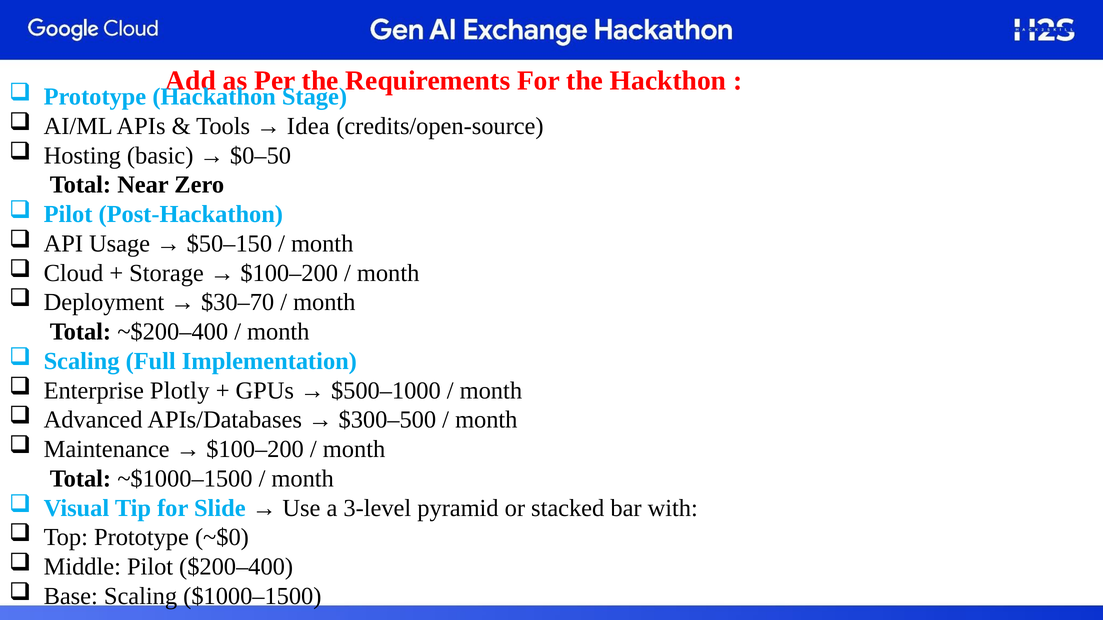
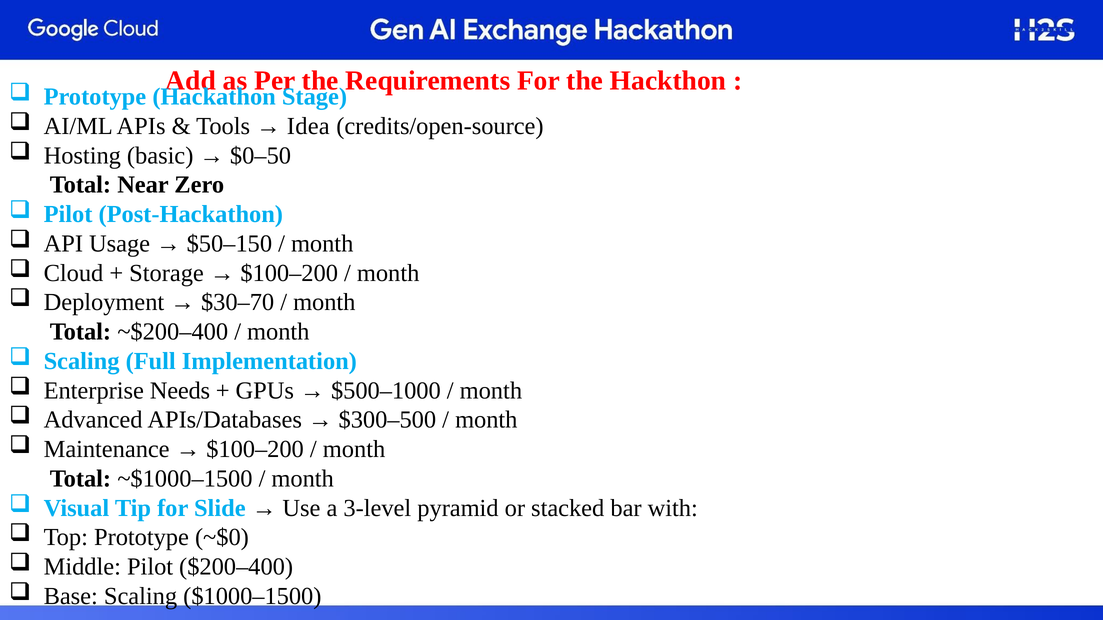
Plotly: Plotly -> Needs (180, 391)
